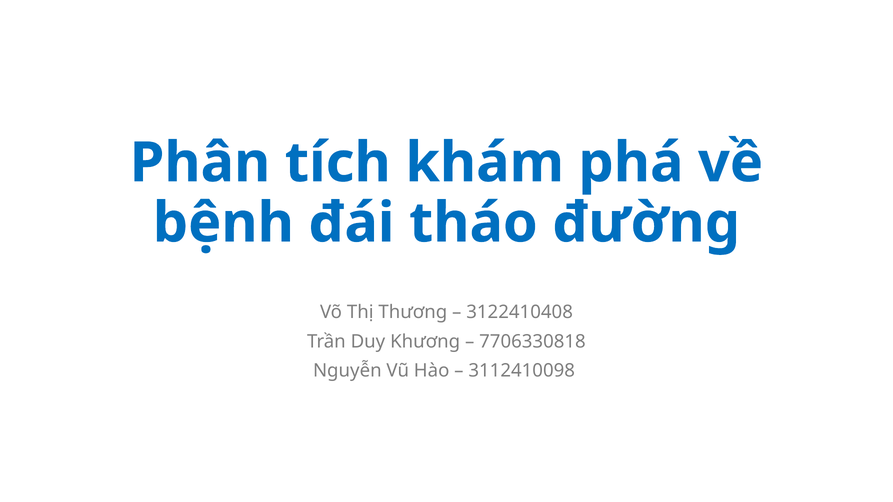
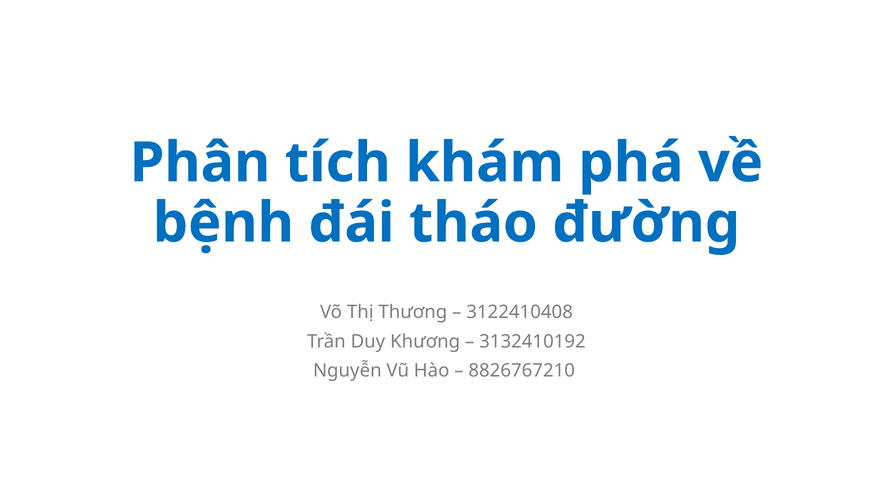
7706330818: 7706330818 -> 3132410192 (532, 342)
3112410098: 3112410098 -> 8826767210 (522, 371)
